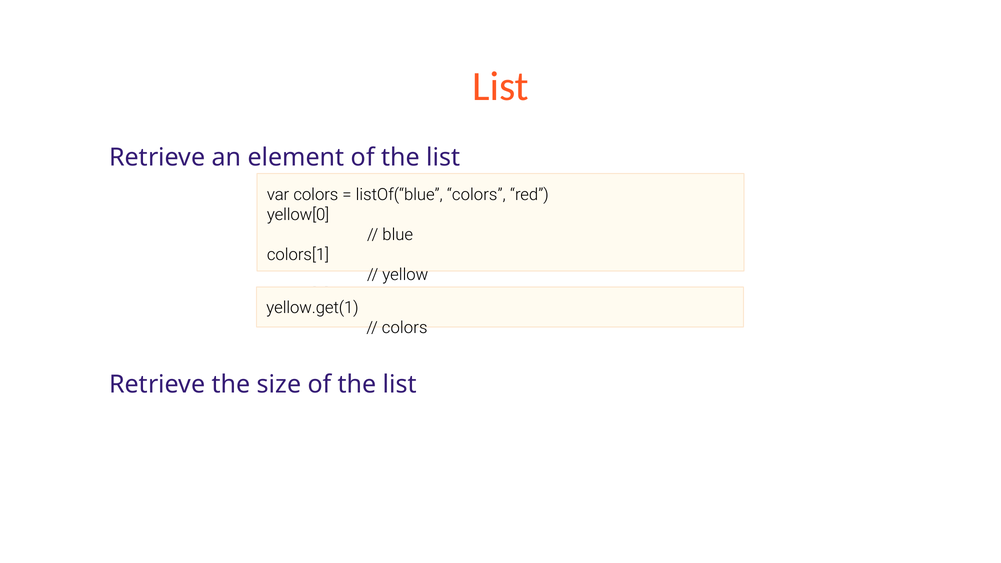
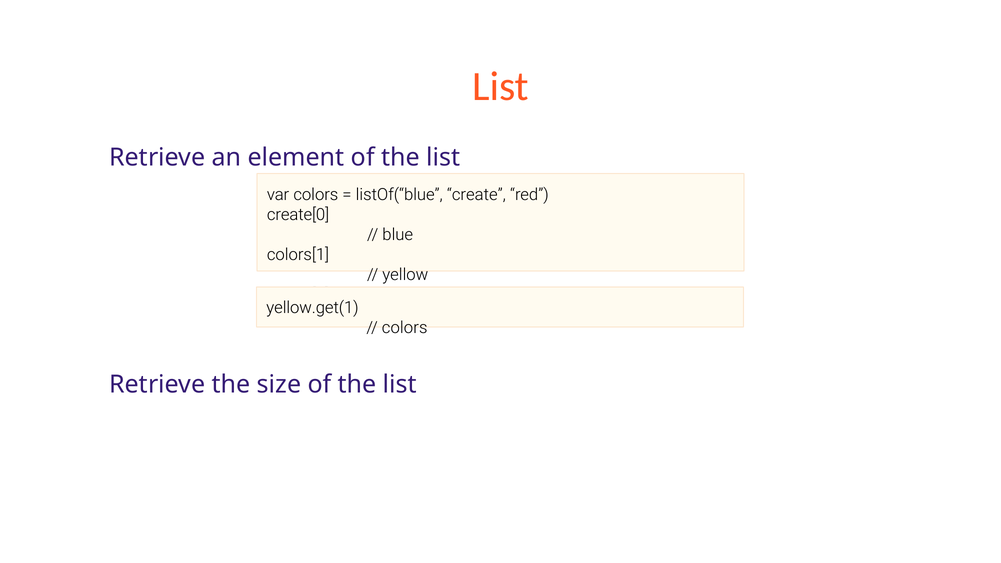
listOf(“blue colors: colors -> create (476, 195)
yellow[0: yellow[0 -> create[0 (298, 215)
